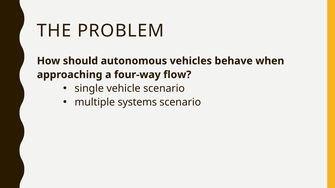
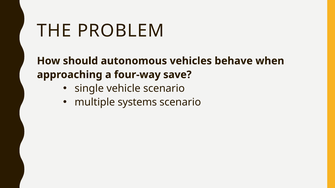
flow: flow -> save (177, 75)
